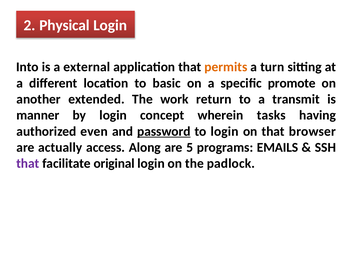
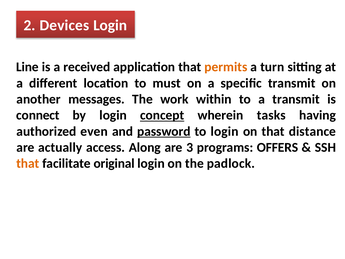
Physical: Physical -> Devices (64, 25)
Into: Into -> Line (27, 67)
external: external -> received (87, 67)
basic: basic -> must (167, 83)
specific promote: promote -> transmit (292, 83)
extended: extended -> messages (97, 99)
return: return -> within (214, 99)
manner: manner -> connect (38, 115)
concept underline: none -> present (162, 115)
browser: browser -> distance (312, 131)
5: 5 -> 3 (190, 147)
EMAILS: EMAILS -> OFFERS (278, 147)
that colour: purple -> orange (28, 163)
